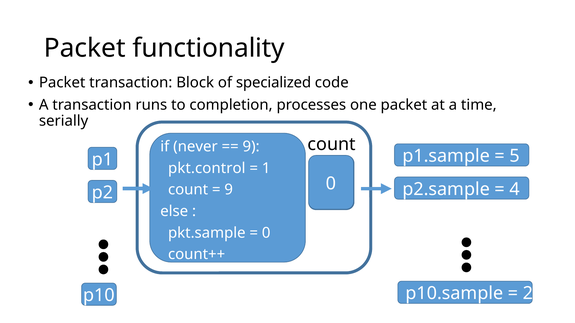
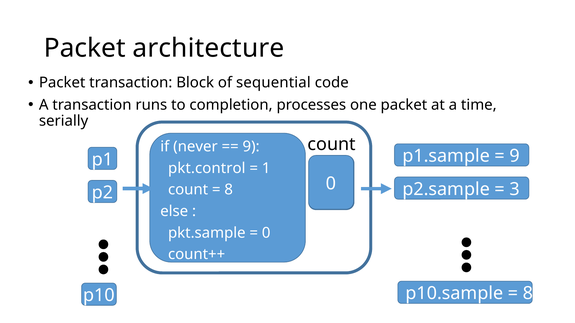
functionality: functionality -> architecture (208, 48)
specialized: specialized -> sequential (273, 83)
5: 5 -> 9 (515, 156)
4: 4 -> 3 (515, 189)
9: 9 -> 8 (229, 190)
2: 2 -> 8 (528, 294)
